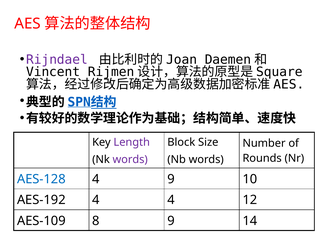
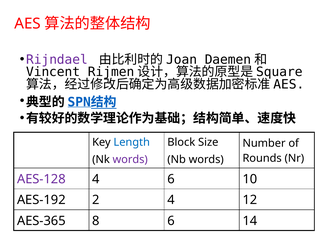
Length colour: purple -> blue (132, 142)
AES-128 colour: blue -> purple (41, 179)
4 9: 9 -> 6 (171, 179)
AES-192 4: 4 -> 2 (96, 200)
AES-109: AES-109 -> AES-365 (41, 221)
8 9: 9 -> 6 (171, 221)
